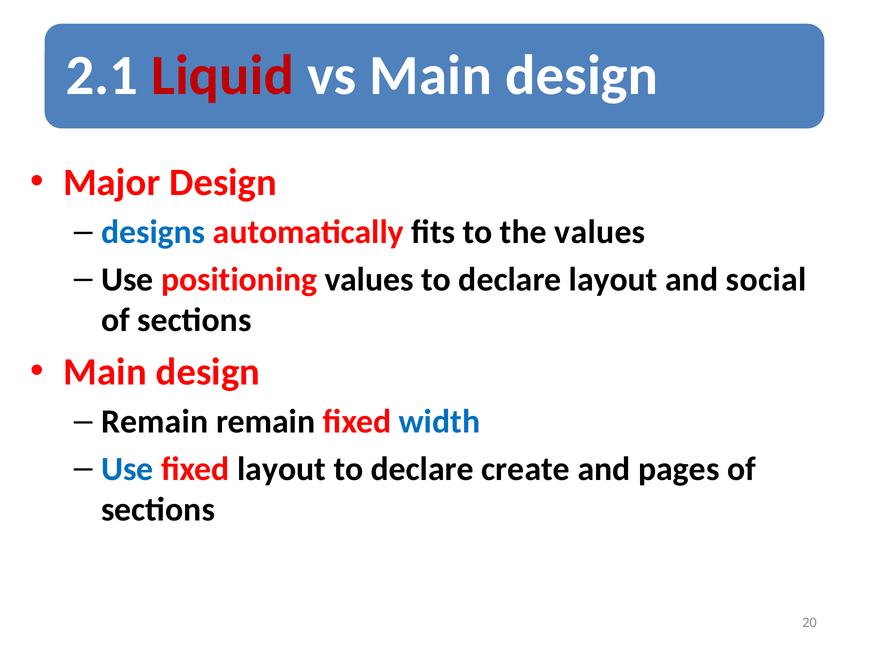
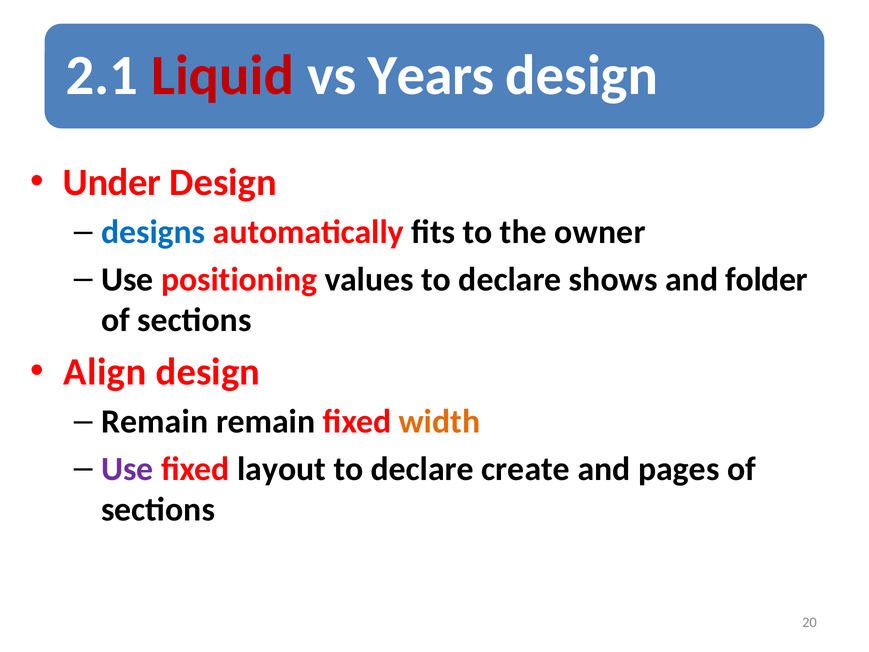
Main: Main -> Years (431, 76)
Major: Major -> Under (112, 182)
the values: values -> owner (600, 232)
declare layout: layout -> shows (613, 280)
social: social -> folder (767, 280)
Main: Main -> Align (105, 372)
width colour: blue -> orange (439, 422)
Use colour: blue -> purple (127, 469)
